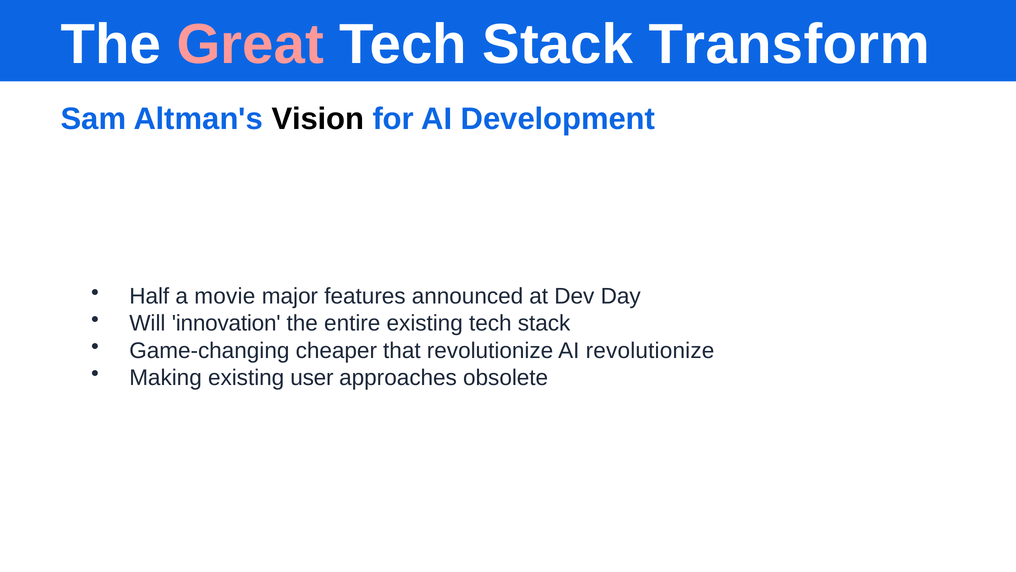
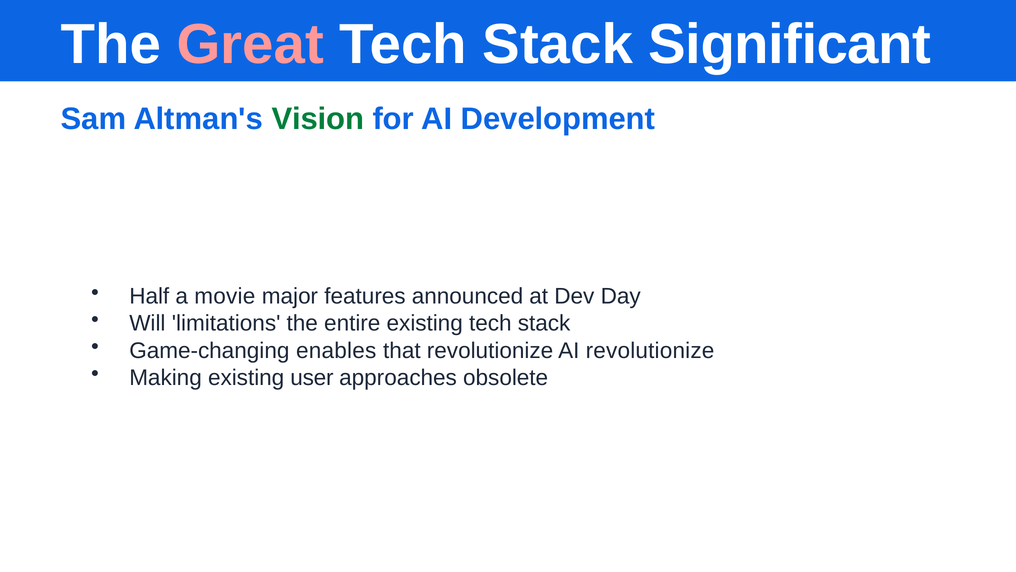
Transform: Transform -> Significant (790, 45)
Vision colour: black -> green (318, 119)
innovation: innovation -> limitations (226, 323)
cheaper: cheaper -> enables (336, 350)
